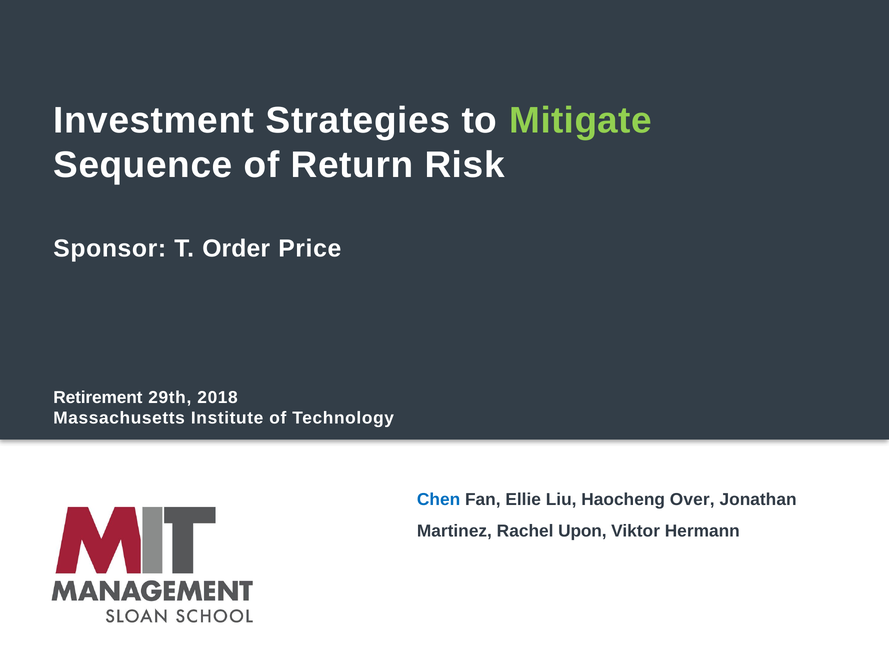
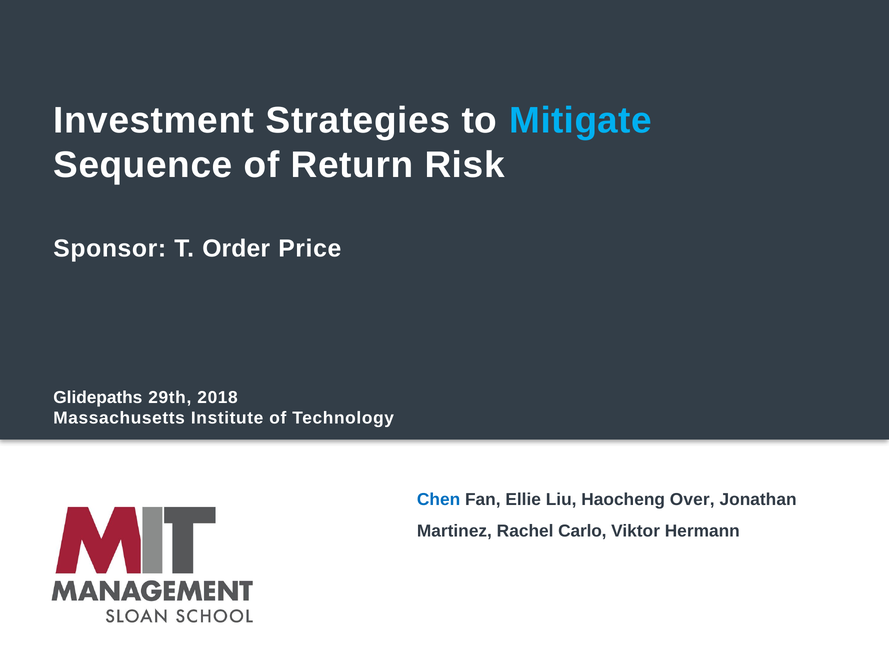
Mitigate colour: light green -> light blue (581, 121)
Retirement: Retirement -> Glidepaths (98, 398)
Upon: Upon -> Carlo (582, 531)
